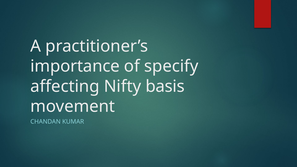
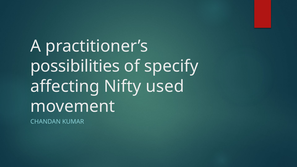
importance: importance -> possibilities (75, 66)
basis: basis -> used (165, 86)
